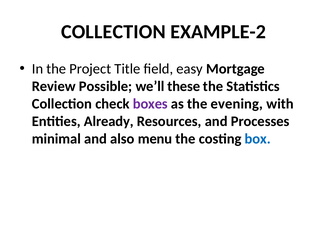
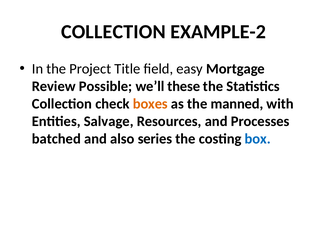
boxes colour: purple -> orange (150, 103)
evening: evening -> manned (237, 103)
Already: Already -> Salvage (109, 121)
minimal: minimal -> batched (56, 138)
menu: menu -> series (155, 138)
